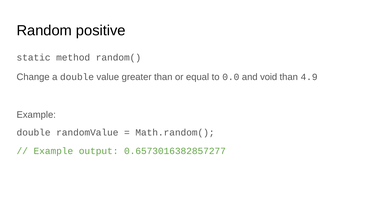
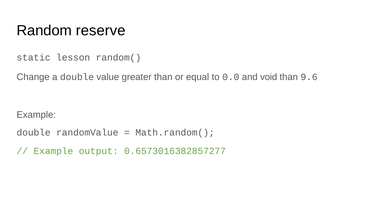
positive: positive -> reserve (101, 31)
method: method -> lesson (73, 58)
4.9: 4.9 -> 9.6 (309, 77)
